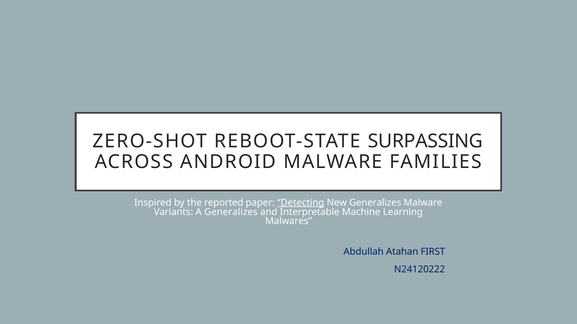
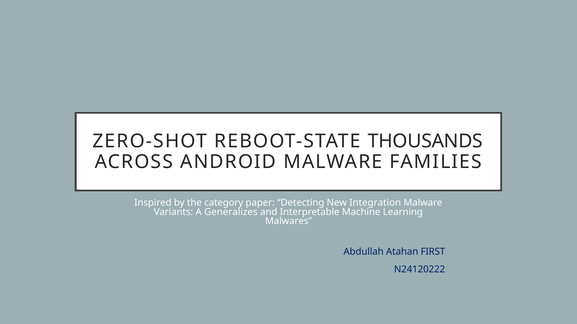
SURPASSING: SURPASSING -> THOUSANDS (425, 141)
reported: reported -> category (224, 203)
Detecting underline: present -> none (301, 203)
New Generalizes: Generalizes -> Integration (375, 203)
